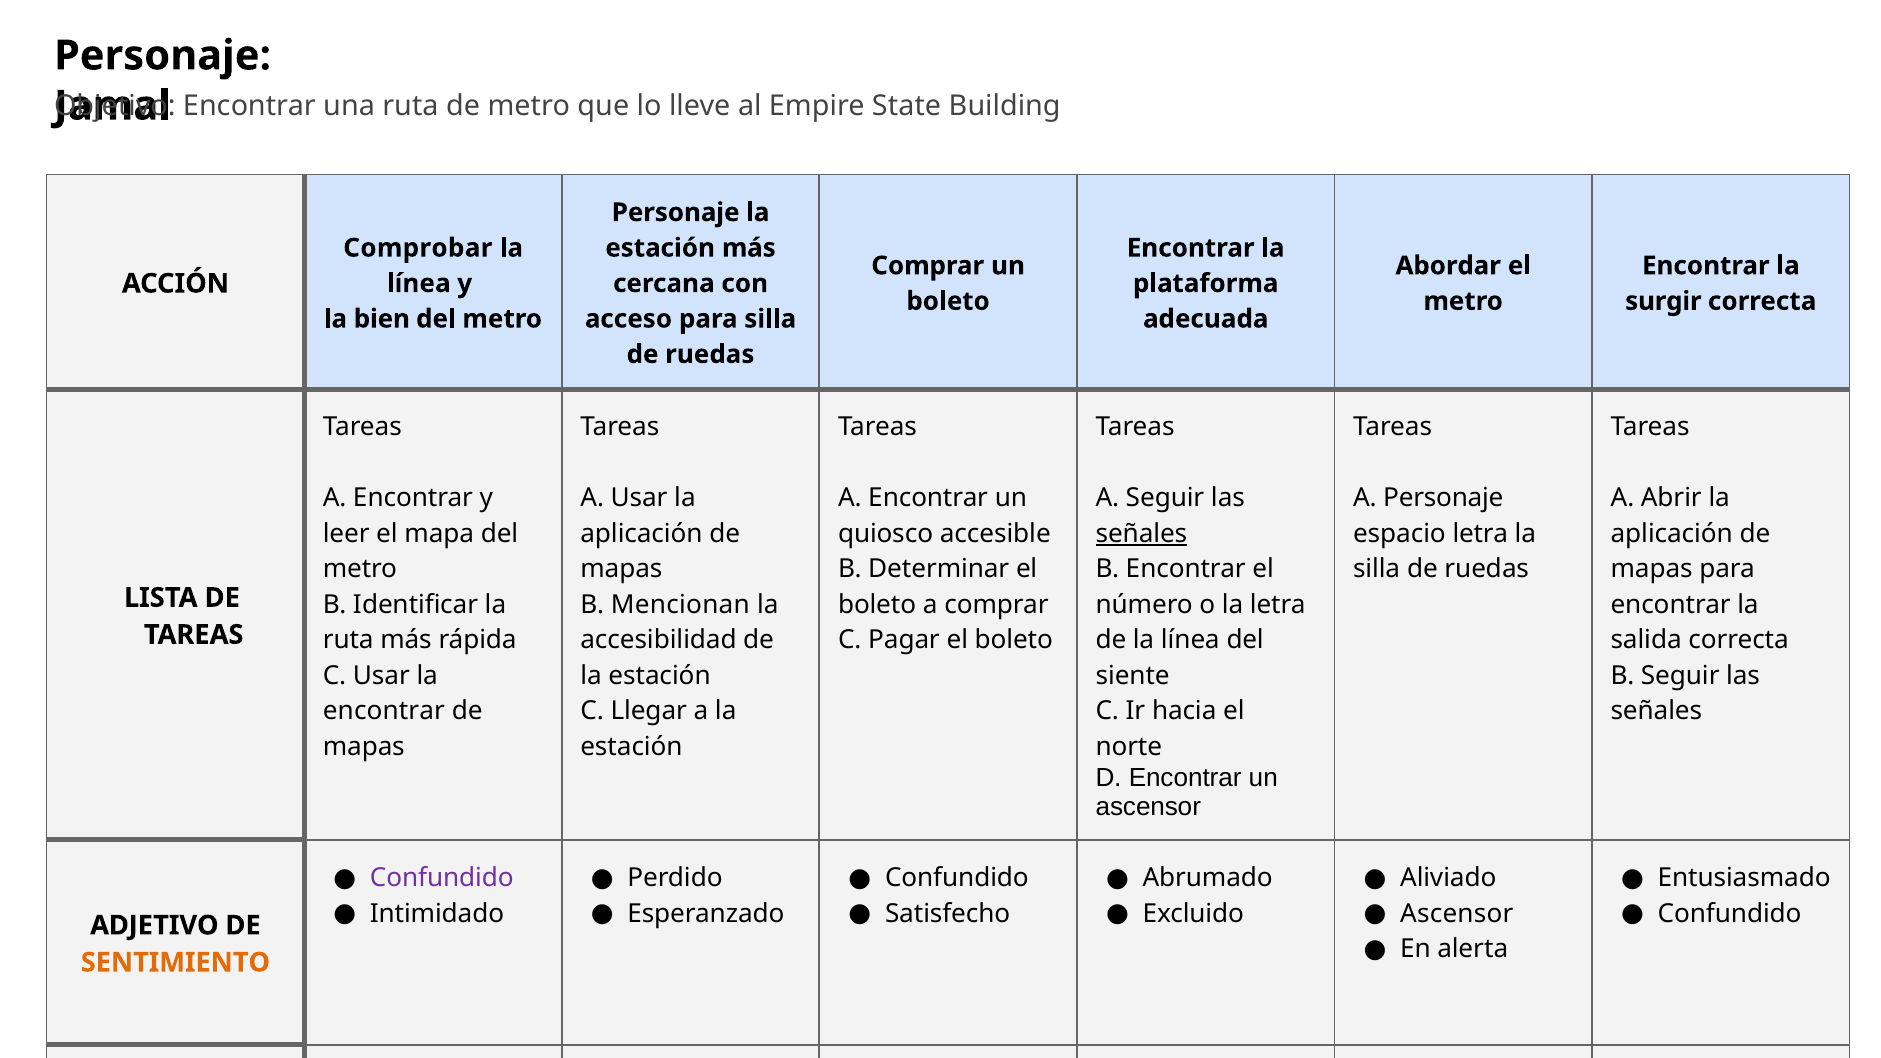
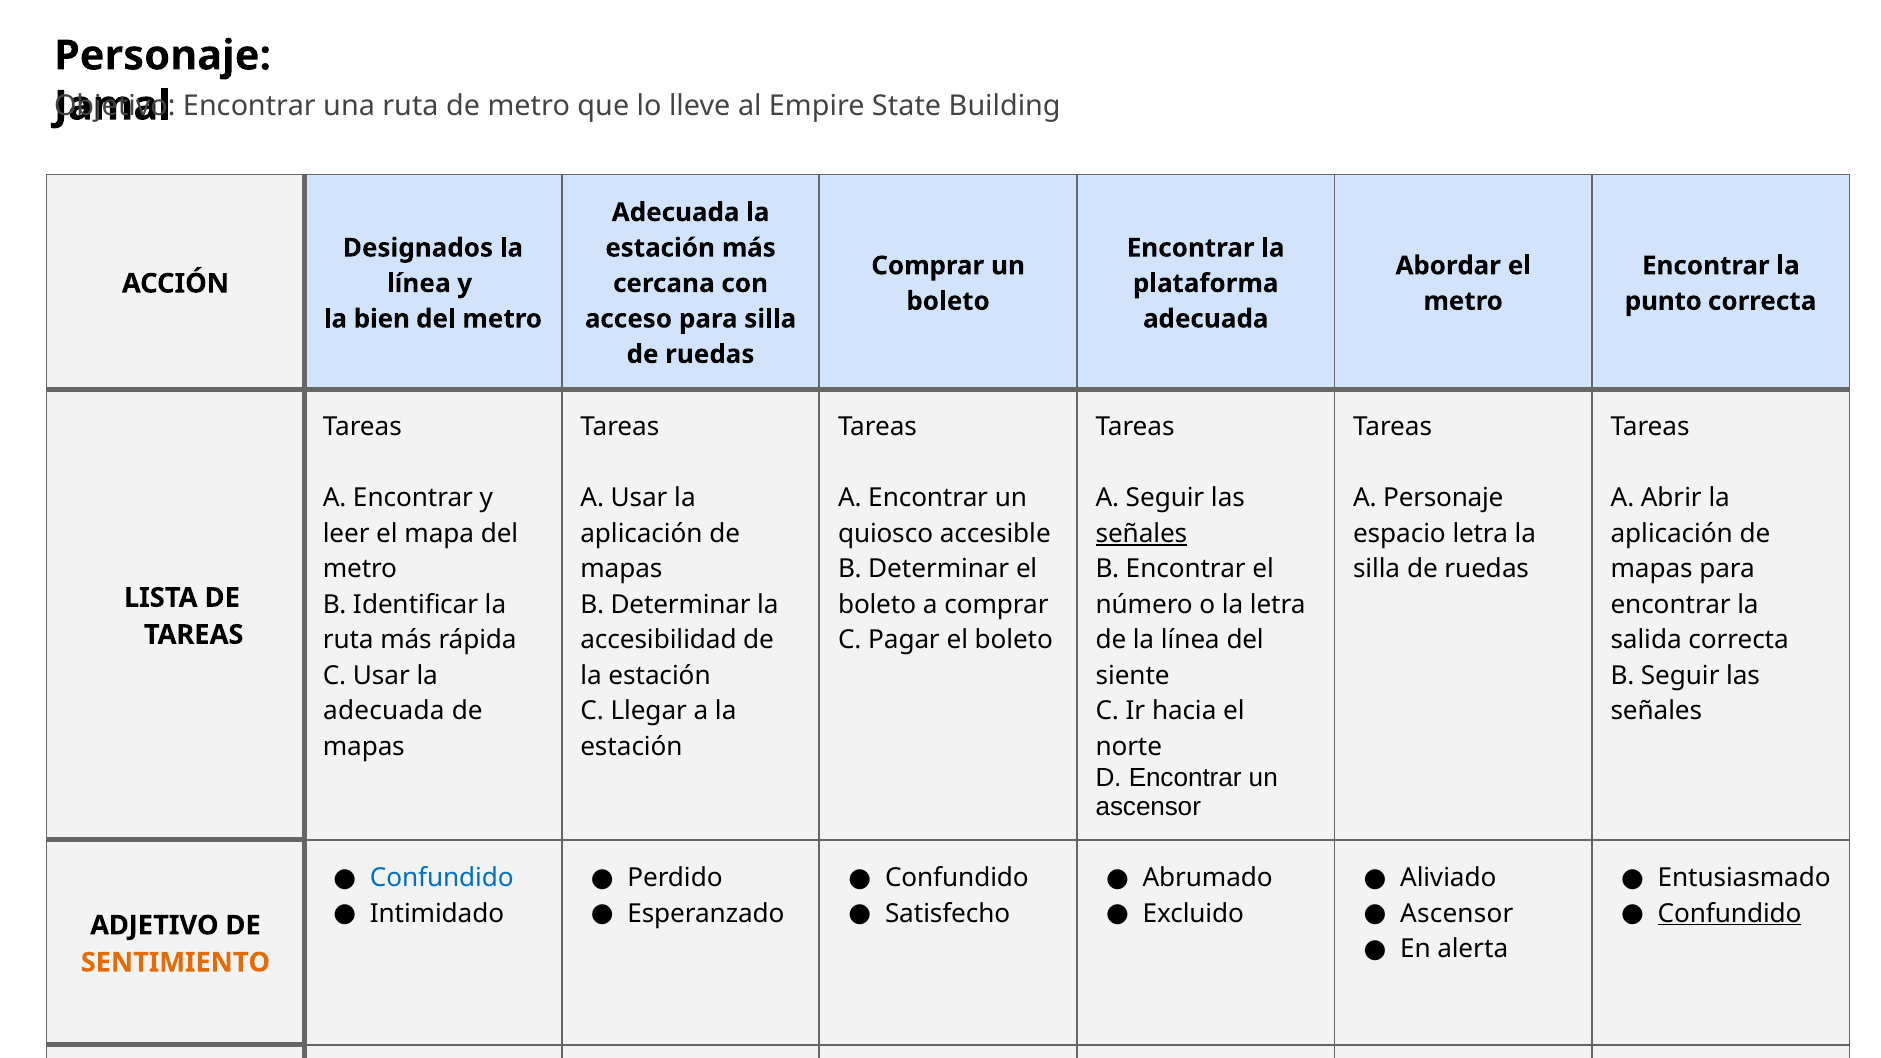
Personaje: Personaje -> Adecuada (676, 213)
Comprobar: Comprobar -> Designados (418, 248)
surgir: surgir -> punto (1663, 301)
Mencionan: Mencionan -> Determinar (681, 605)
encontrar: encontrar -> adecuada (384, 711)
Confundido colour: purple -> blue (442, 878)
Confundido underline: none -> present (1730, 914)
